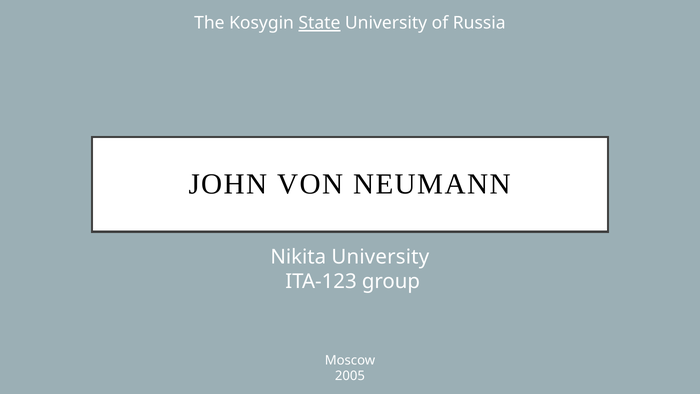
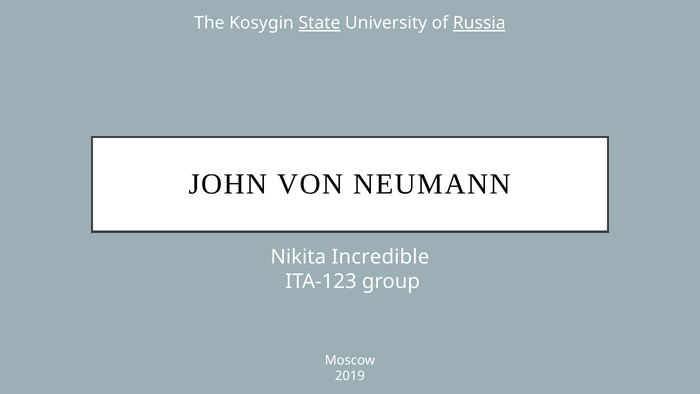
Russia underline: none -> present (479, 23)
Nikita University: University -> Incredible (380, 257)
2005: 2005 -> 2019 (350, 376)
